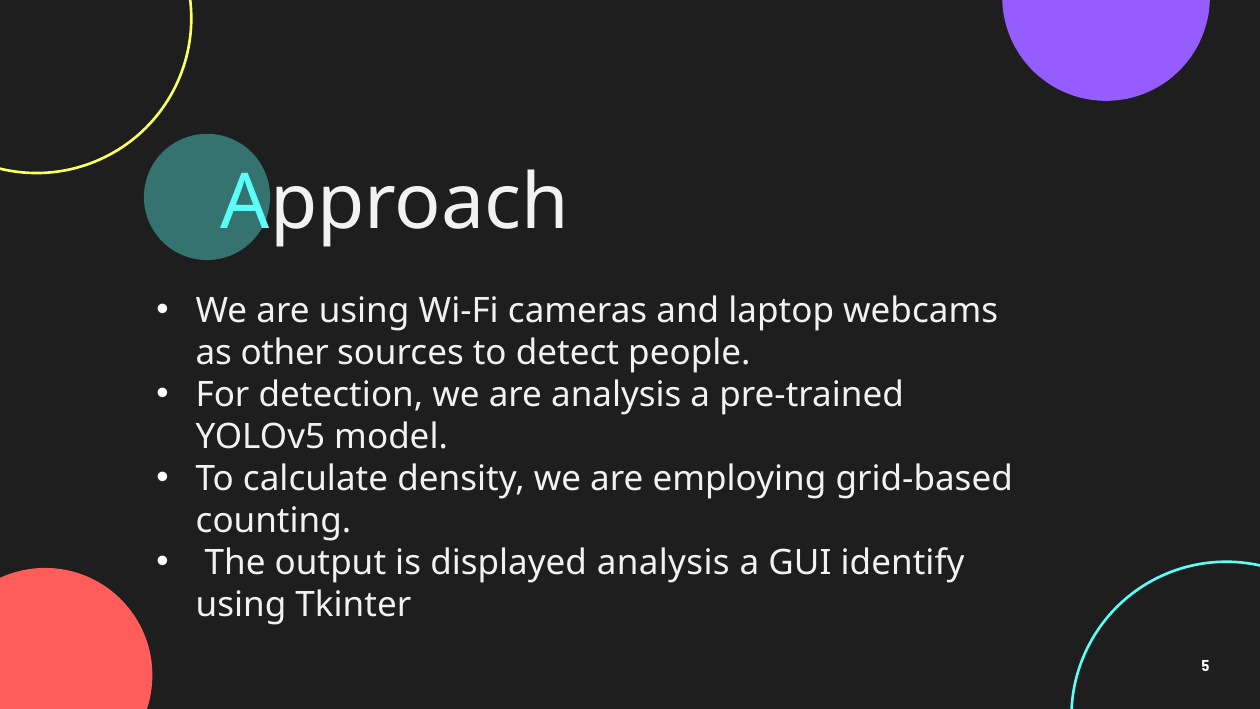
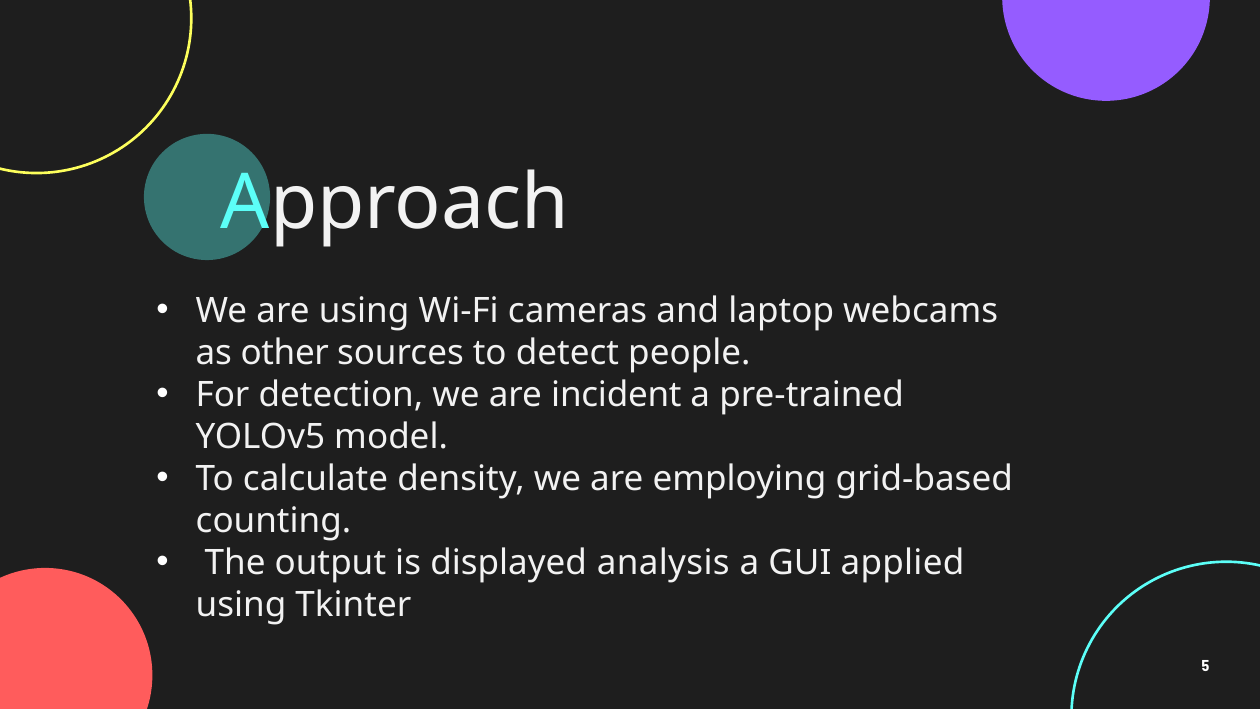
are analysis: analysis -> incident (616, 394)
identify: identify -> applied (902, 562)
